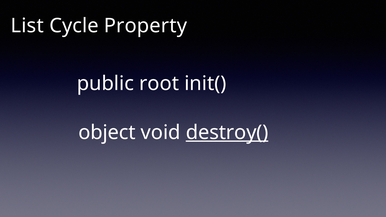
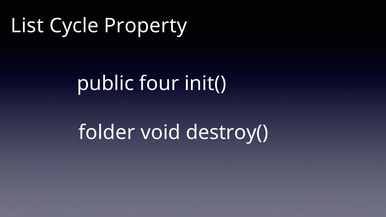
root: root -> four (159, 83)
object: object -> folder (107, 133)
destroy( underline: present -> none (227, 133)
